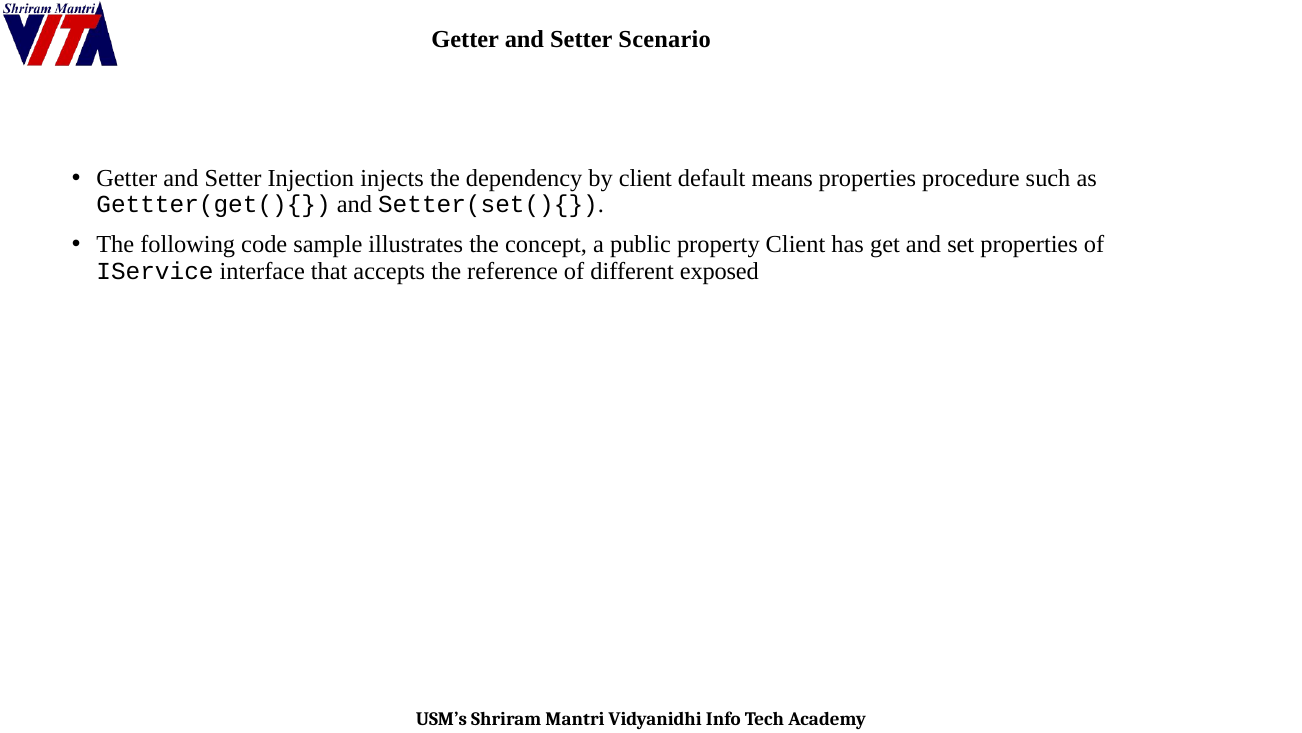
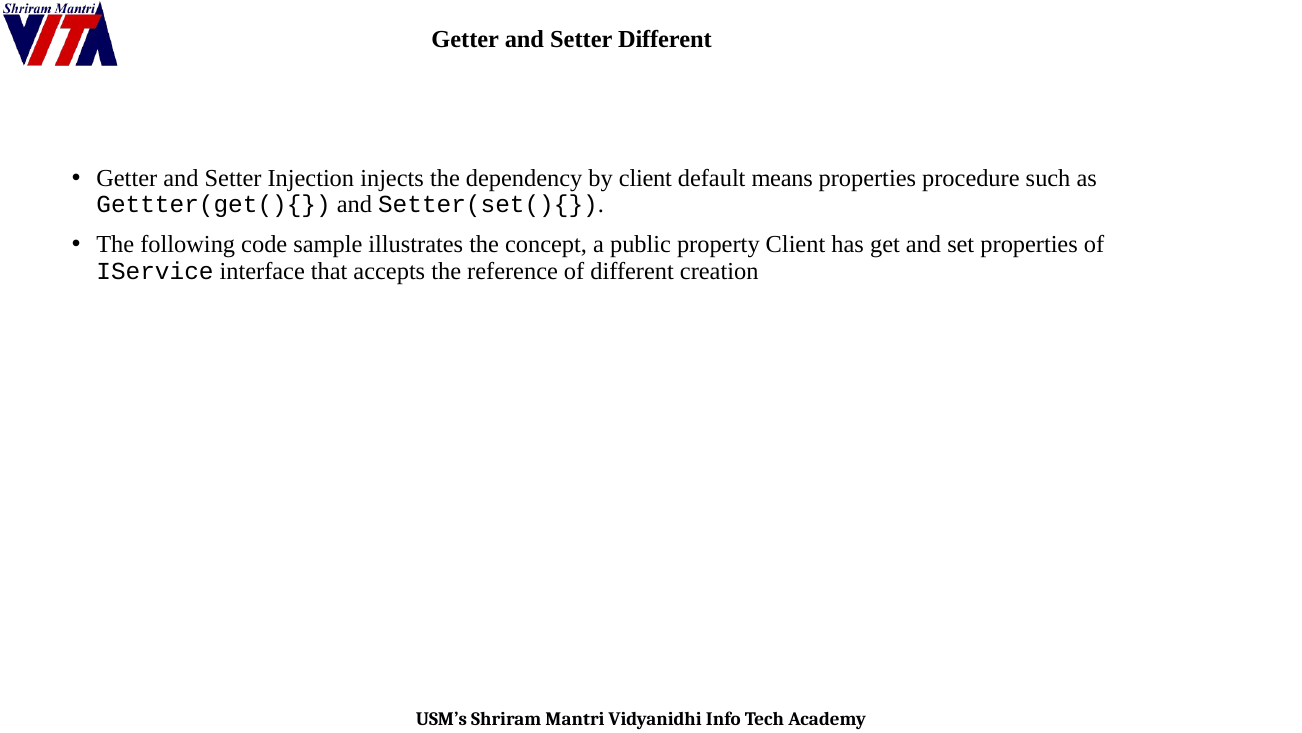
Setter Scenario: Scenario -> Different (665, 40)
exposed: exposed -> creation (719, 271)
